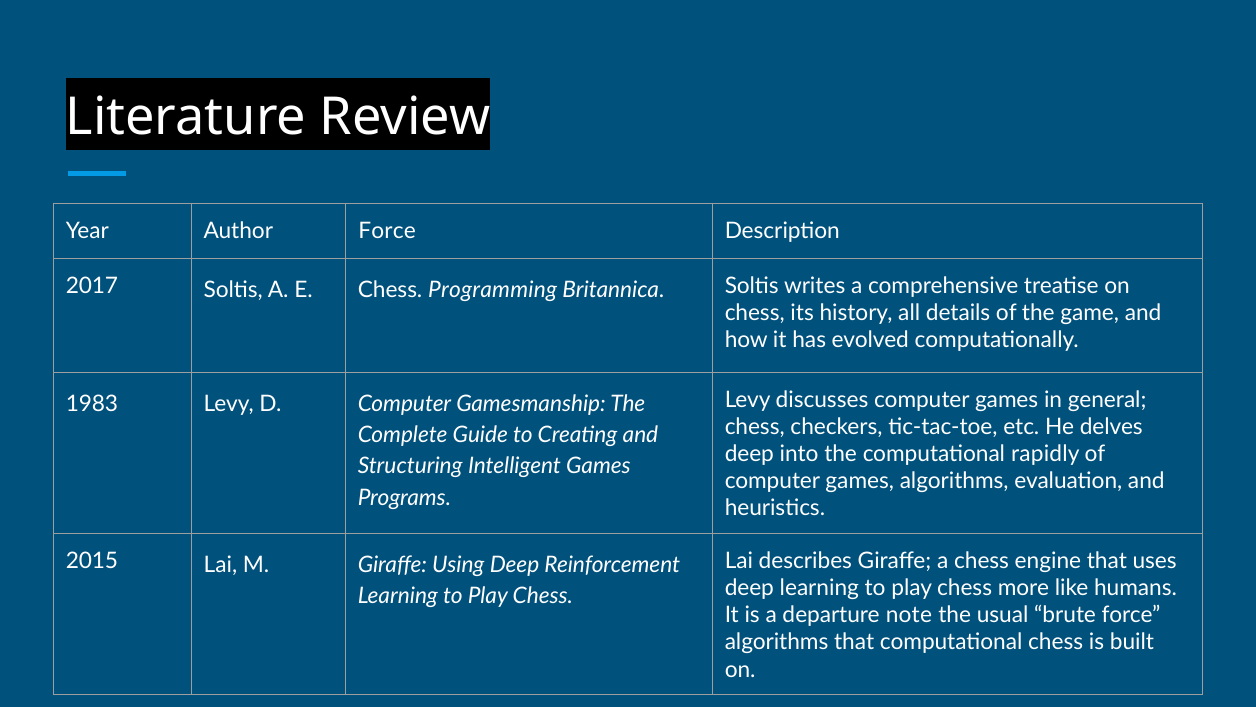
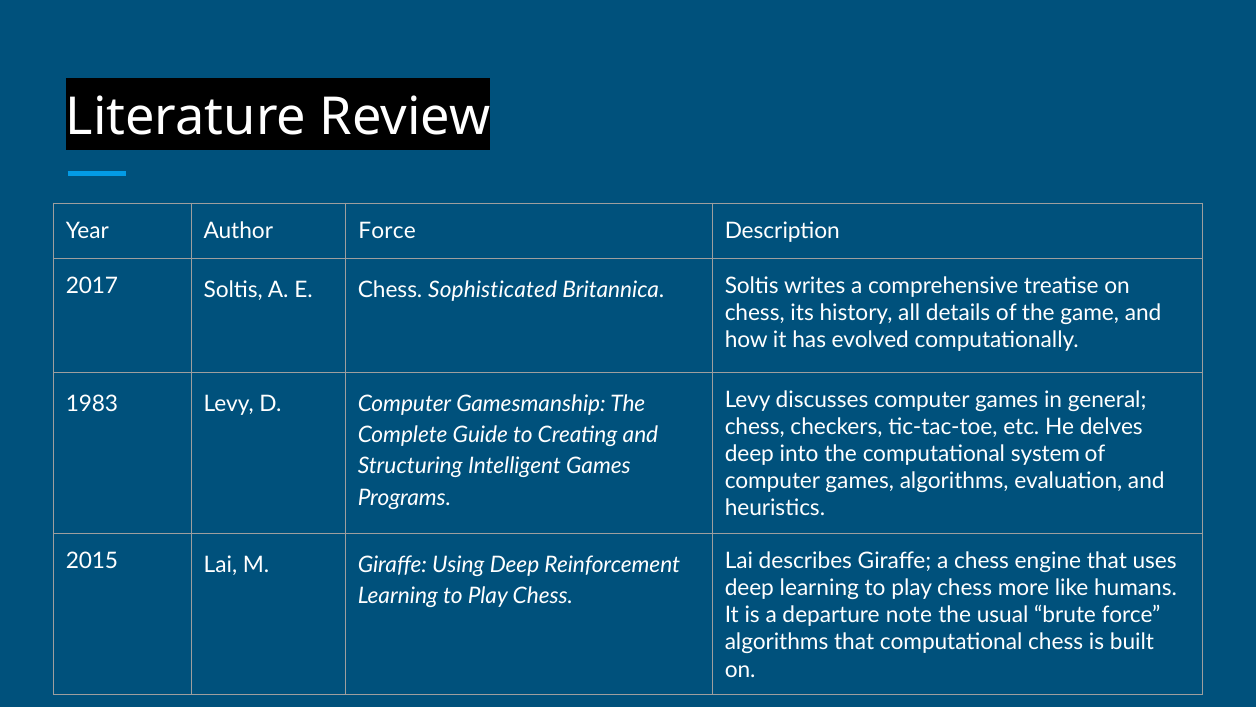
Programming: Programming -> Sophisticated (493, 290)
rapidly: rapidly -> system (1045, 454)
